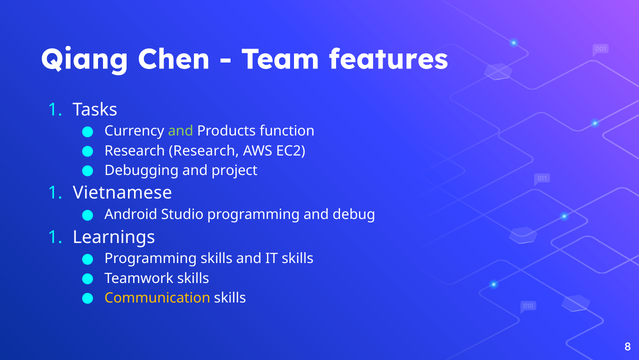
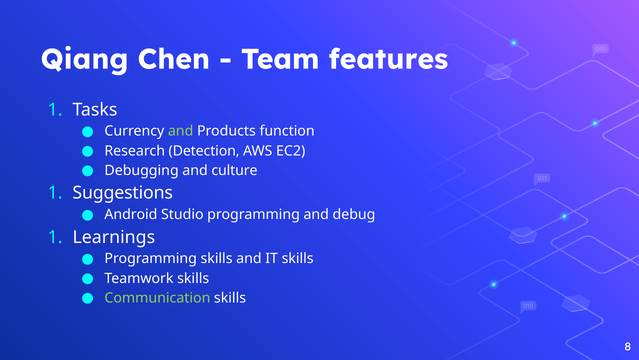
Research Research: Research -> Detection (204, 151)
project: project -> culture (234, 170)
Vietnamese: Vietnamese -> Suggestions (123, 193)
Communication colour: yellow -> light green (157, 298)
